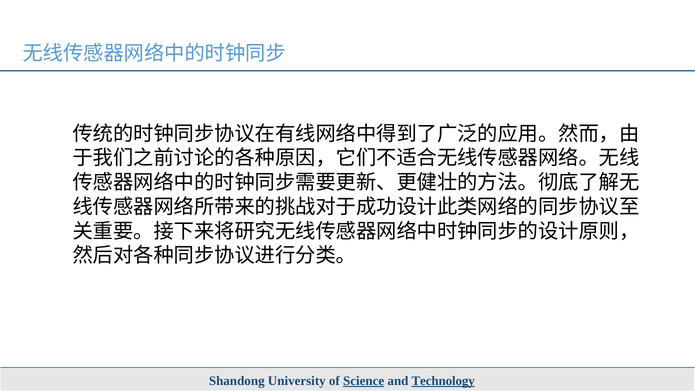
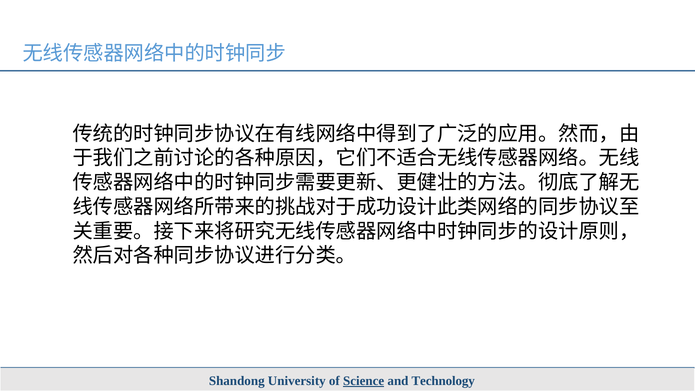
Technology underline: present -> none (443, 381)
